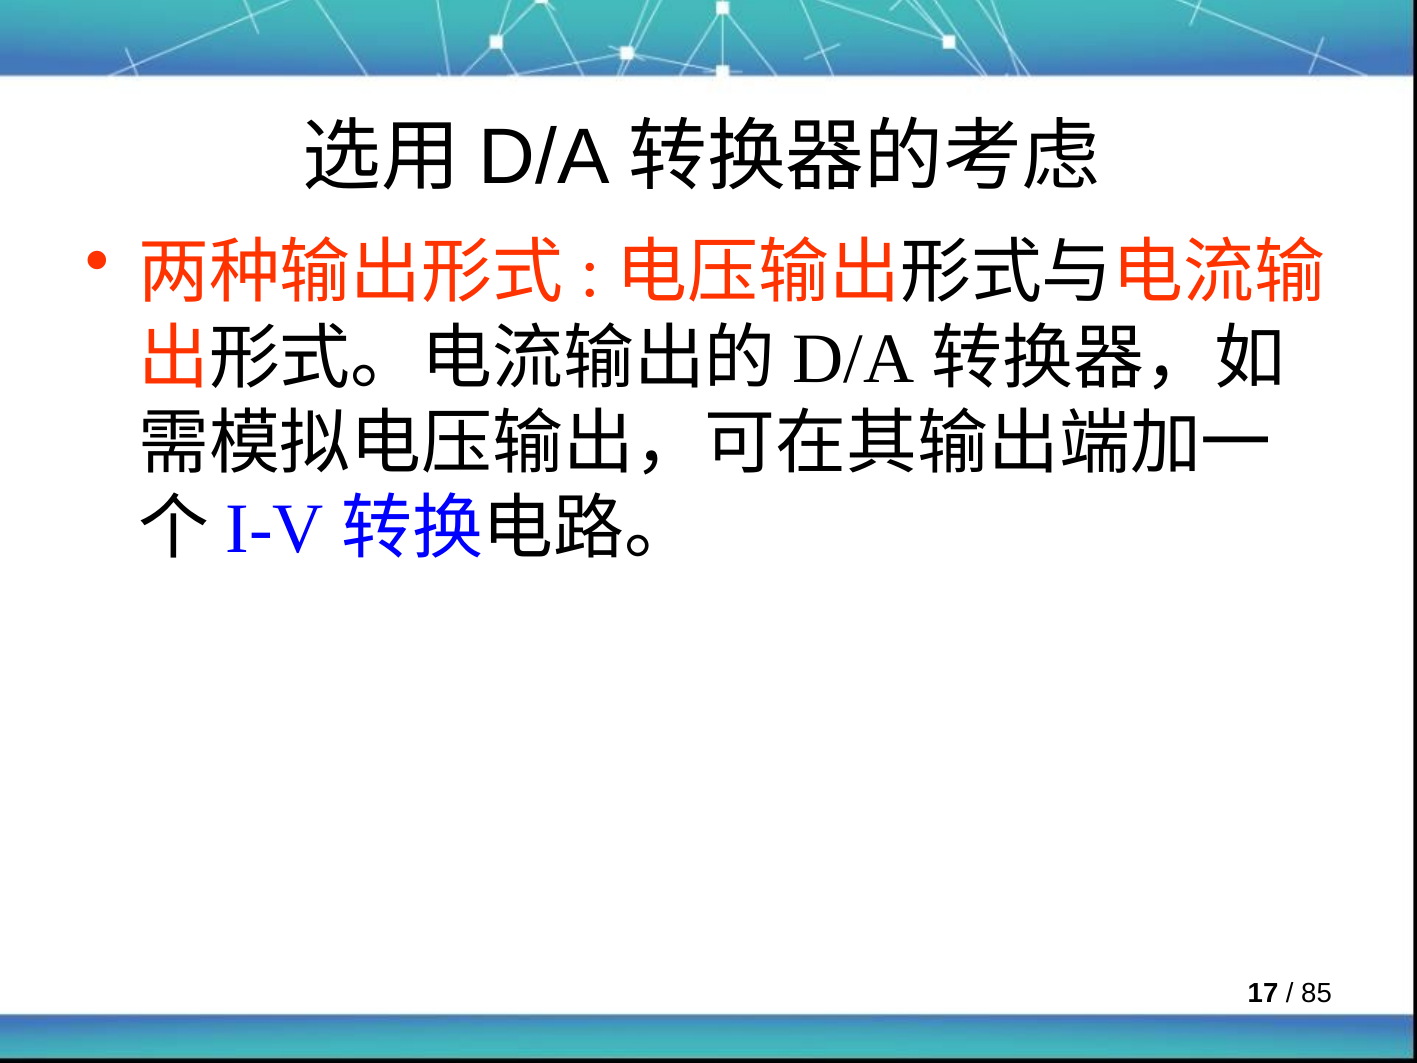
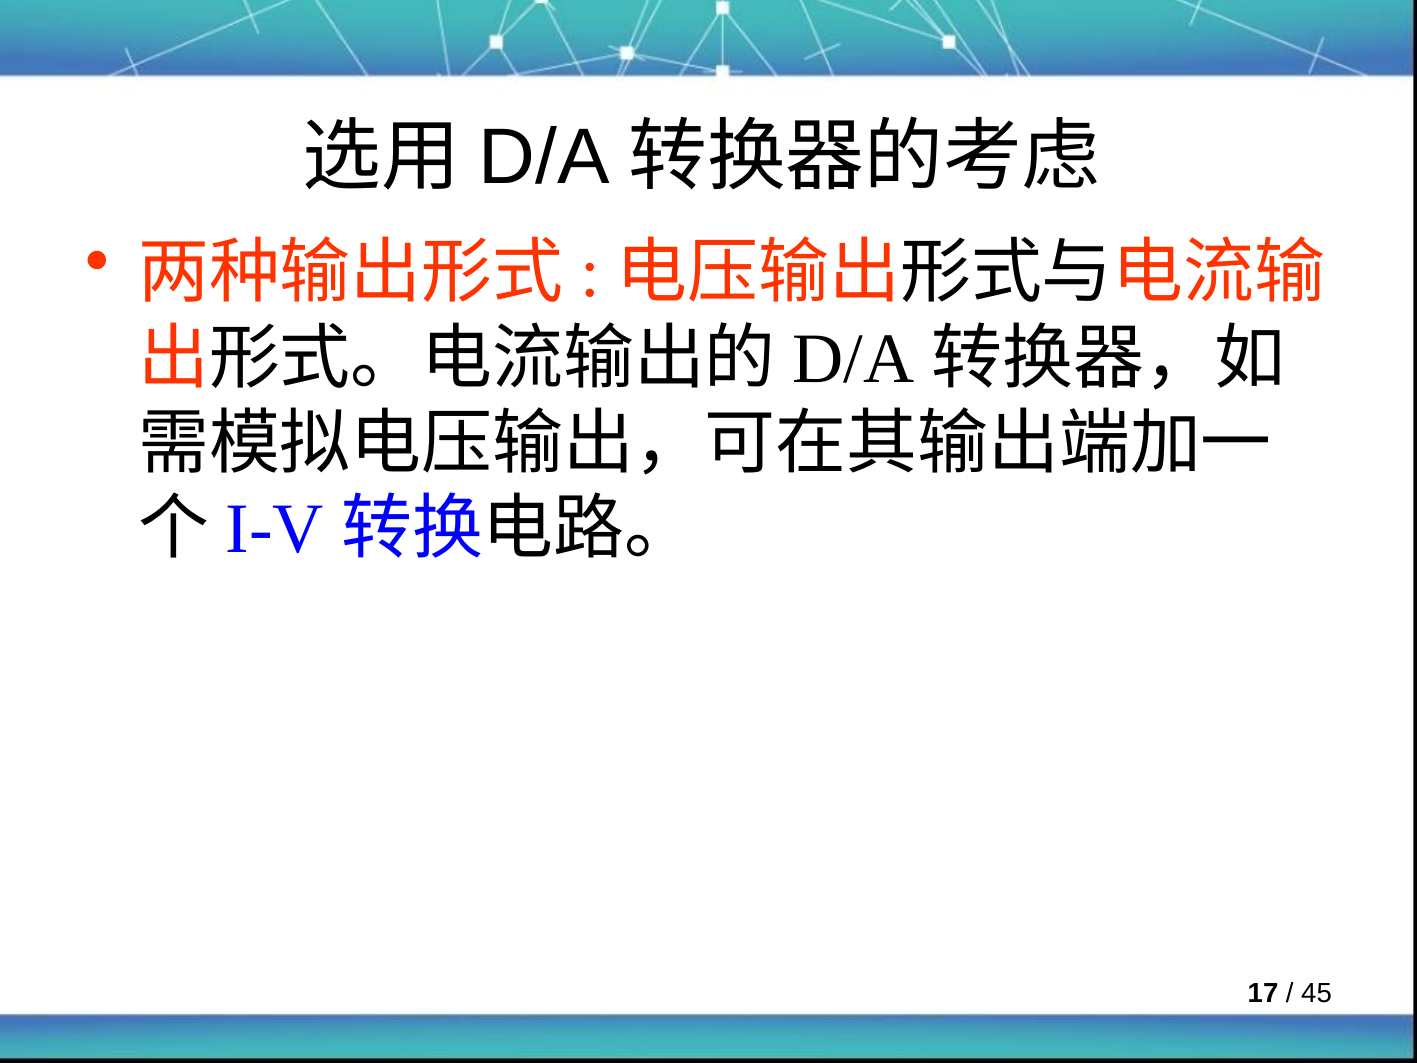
85: 85 -> 45 (1317, 993)
